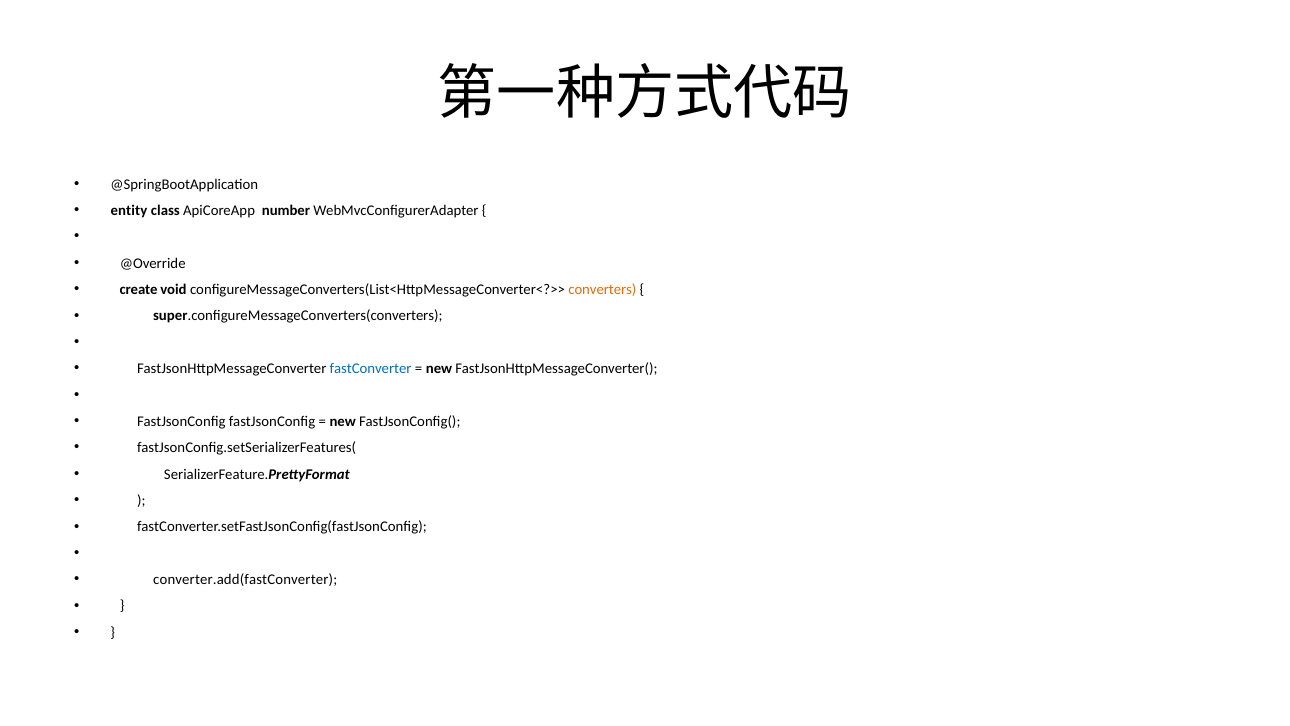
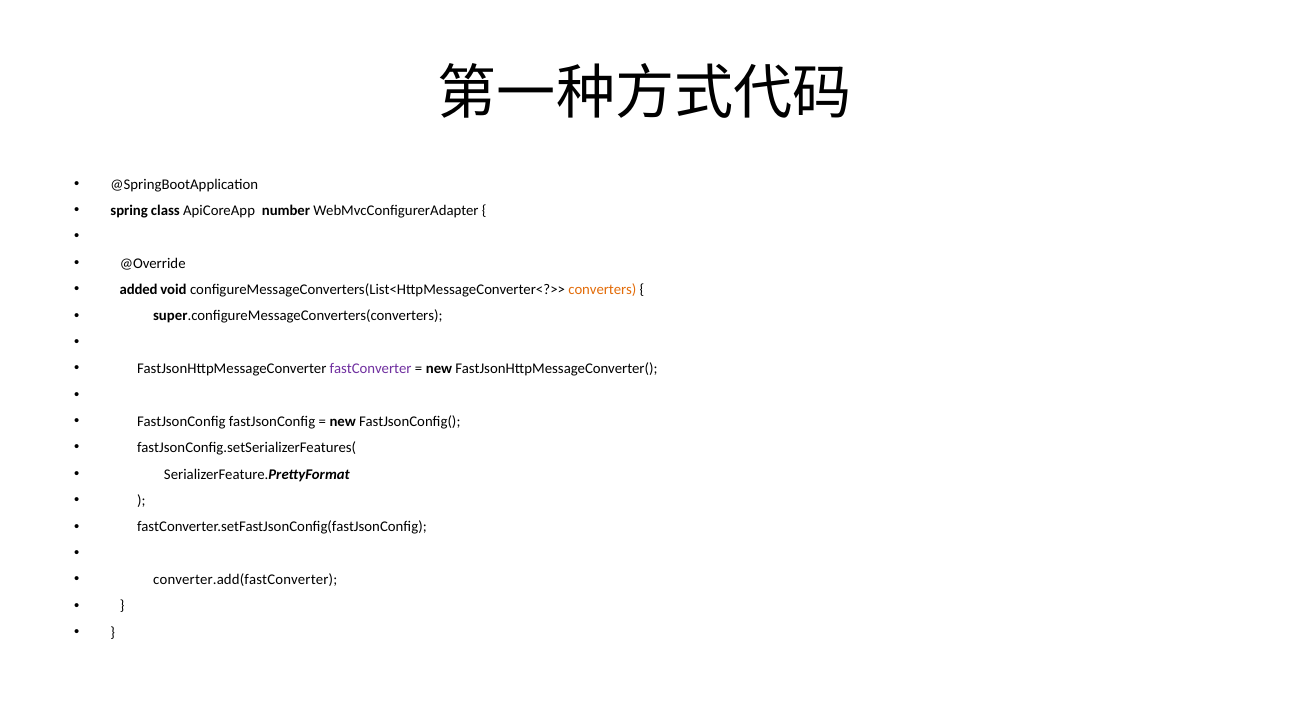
entity: entity -> spring (129, 210)
create: create -> added (139, 289)
fastConverter colour: blue -> purple (371, 369)
